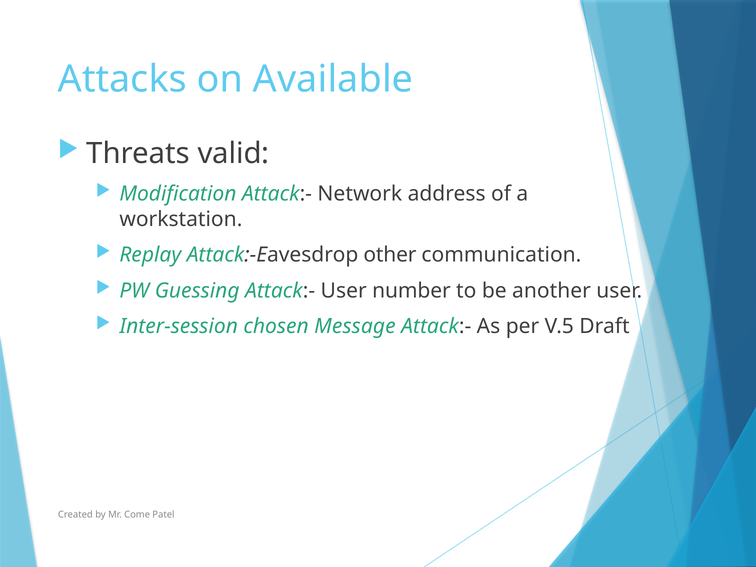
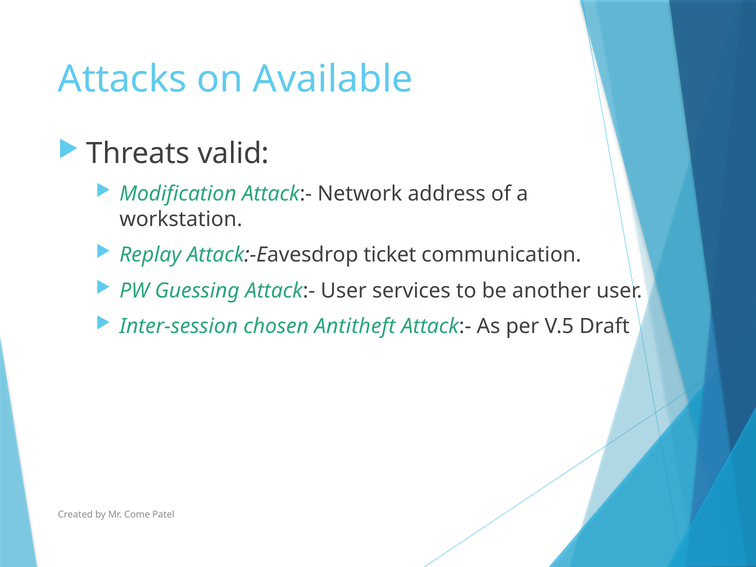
other: other -> ticket (390, 255)
number: number -> services (411, 291)
Message: Message -> Antitheft (355, 326)
